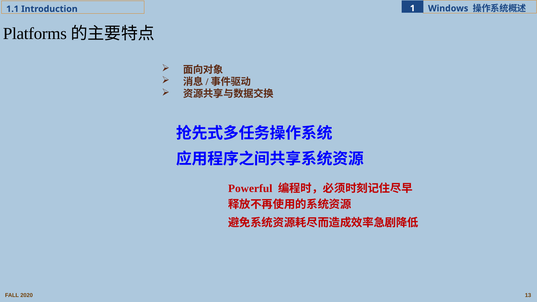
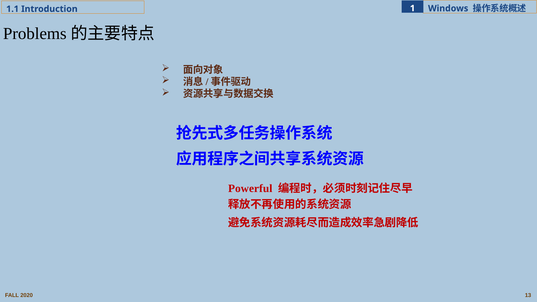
Platforms: Platforms -> Problems (35, 34)
